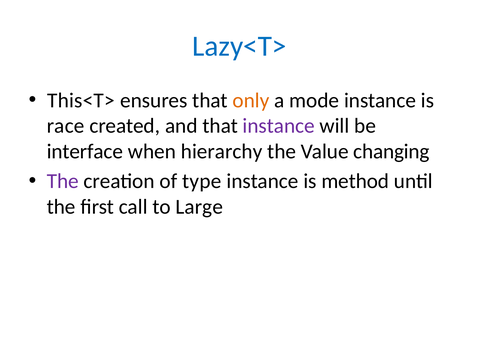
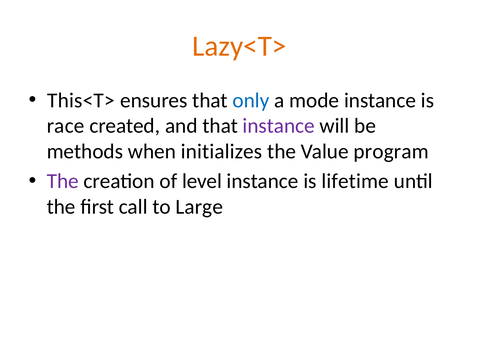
Lazy<T> colour: blue -> orange (239, 46)
only colour: orange -> blue (251, 100)
interface: interface -> methods (85, 152)
hierarchy: hierarchy -> initializes (222, 152)
changing: changing -> program (391, 152)
type: type -> level (202, 181)
method: method -> lifetime (355, 181)
